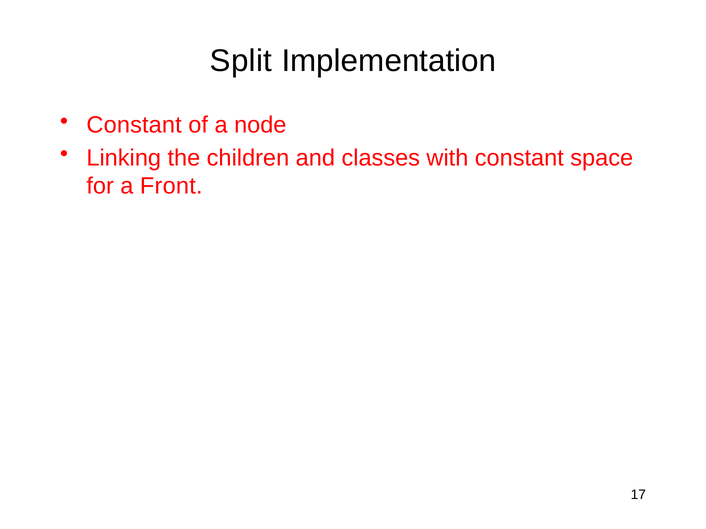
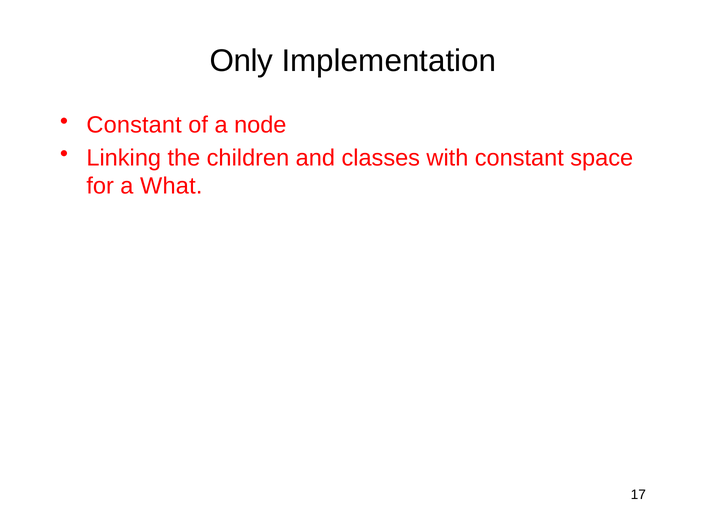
Split: Split -> Only (241, 61)
Front: Front -> What (171, 186)
